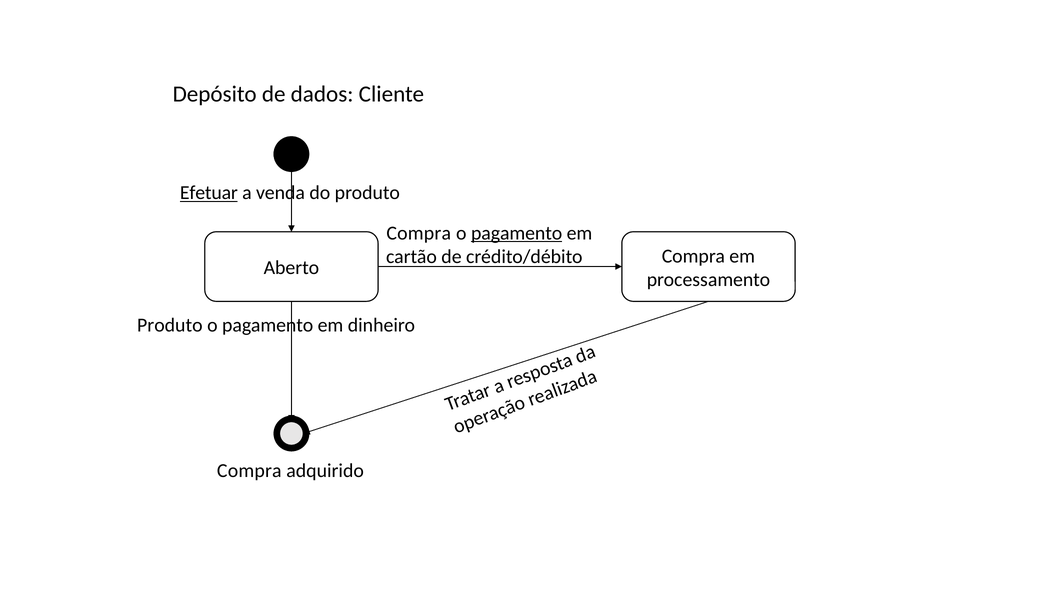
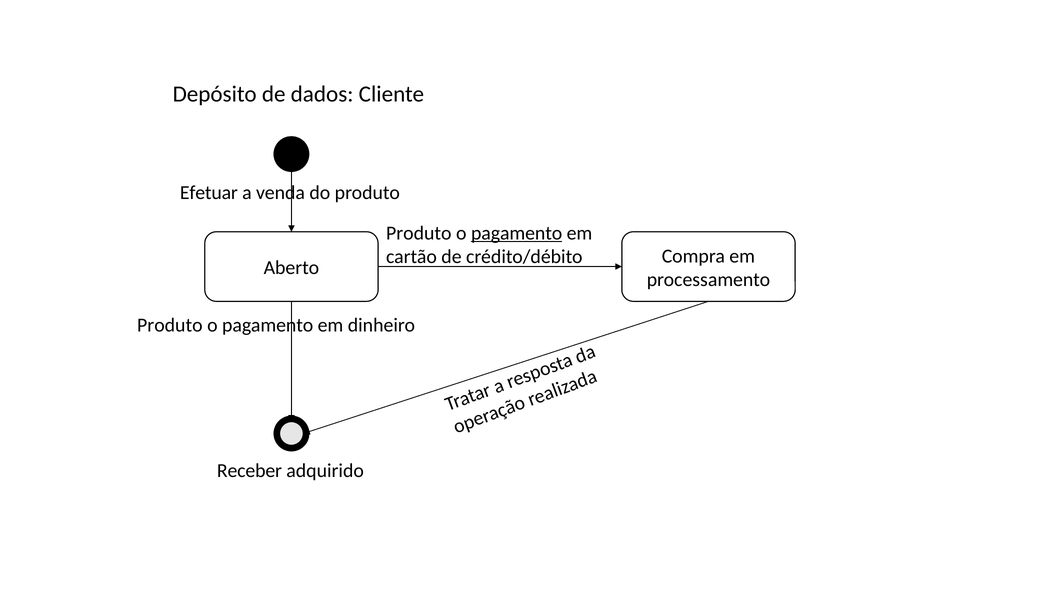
Efetuar underline: present -> none (209, 193)
Compra: Compra -> Produto (419, 233)
Compra: Compra -> Receber (249, 471)
